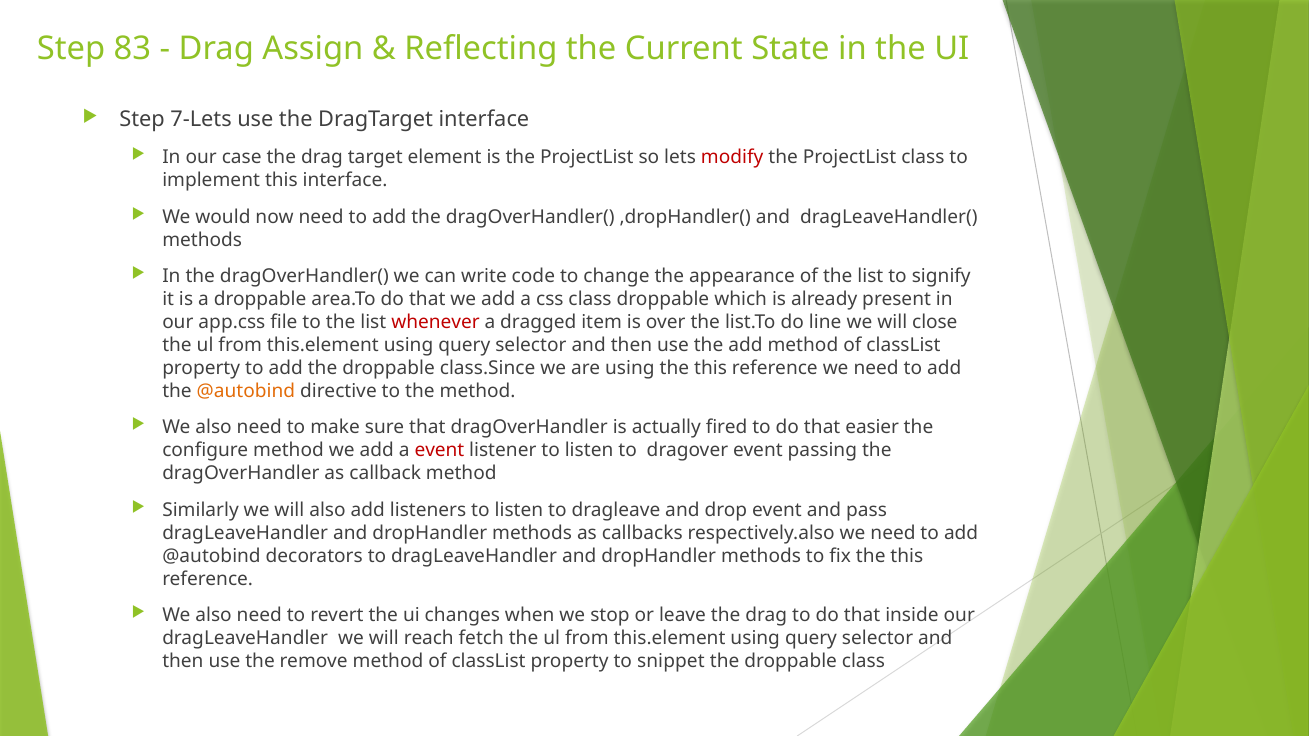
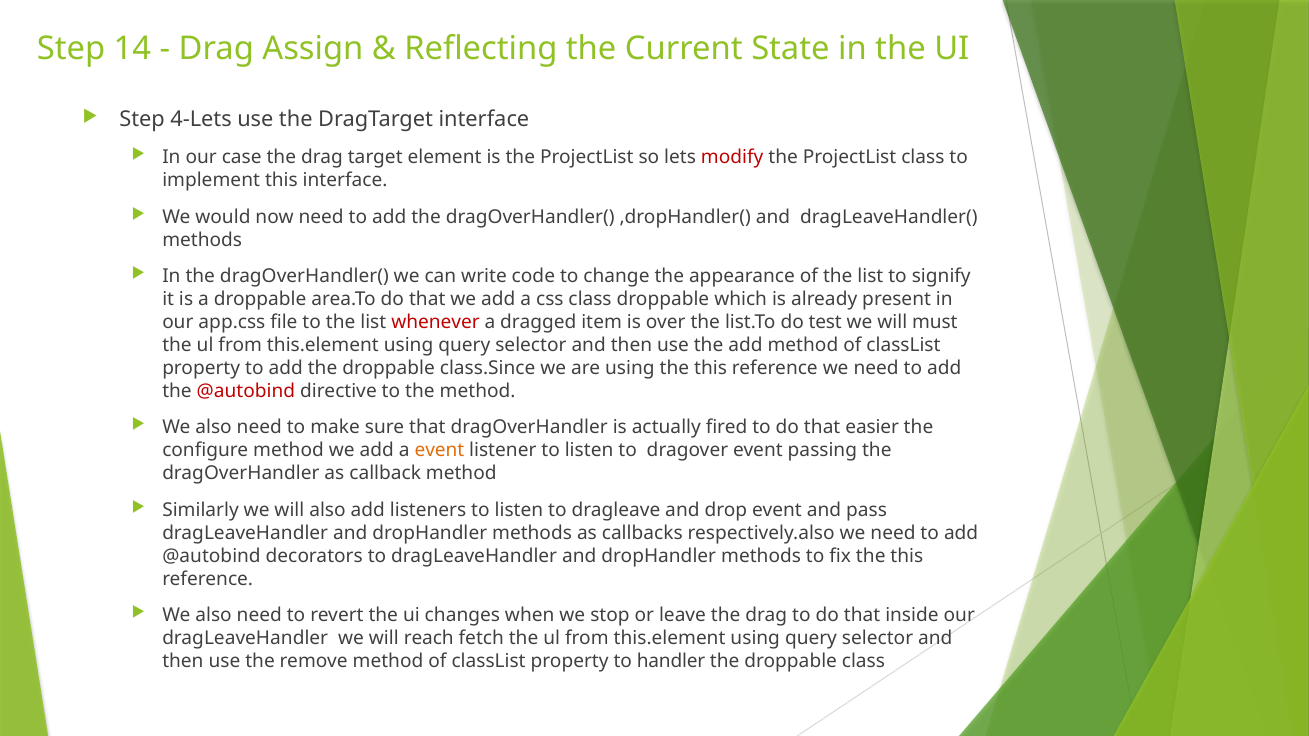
83: 83 -> 14 (132, 49)
7-Lets: 7-Lets -> 4-Lets (201, 120)
line: line -> test (825, 322)
close: close -> must (935, 322)
@autobind colour: orange -> red (246, 391)
event colour: red -> orange (439, 451)
snippet: snippet -> handler (671, 661)
